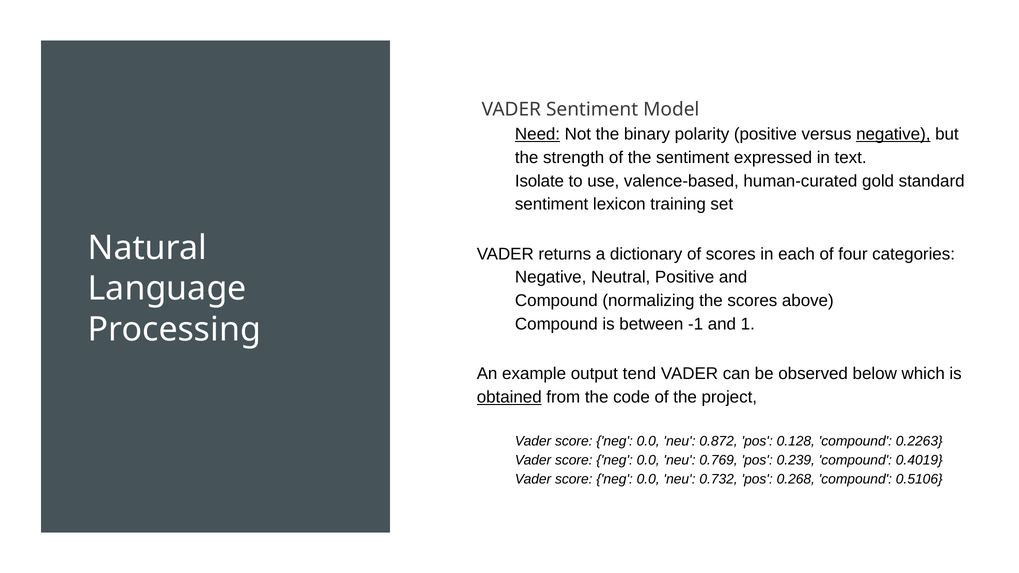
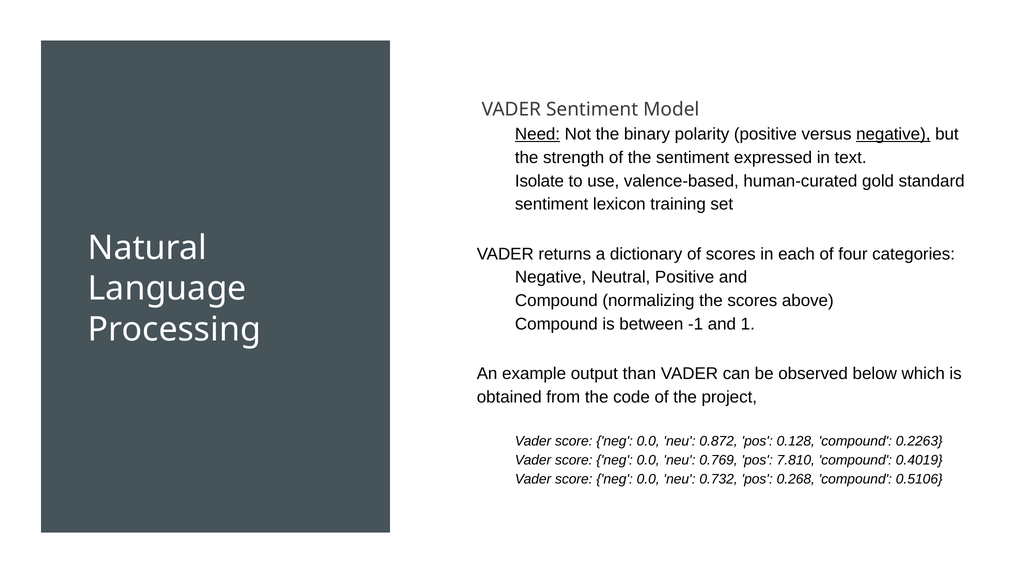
tend: tend -> than (639, 374)
obtained underline: present -> none (509, 397)
0.239: 0.239 -> 7.810 (796, 460)
